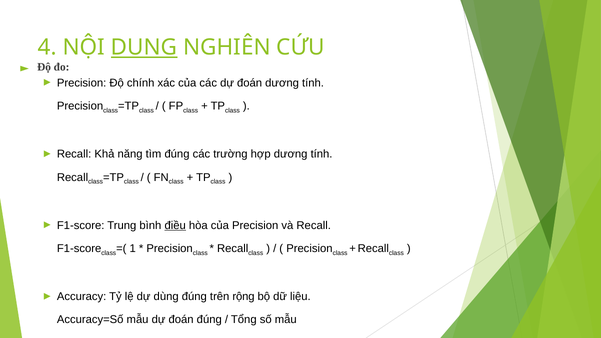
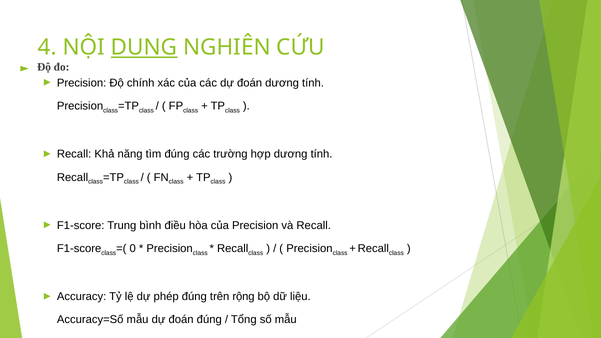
điều underline: present -> none (175, 225)
1: 1 -> 0 (133, 249)
dùng: dùng -> phép (166, 297)
